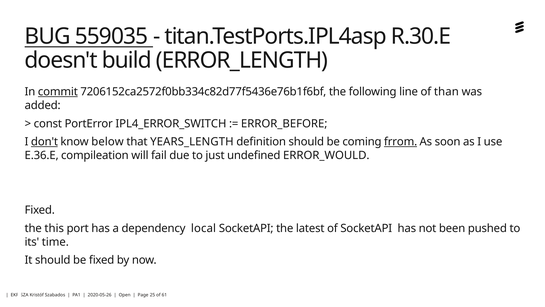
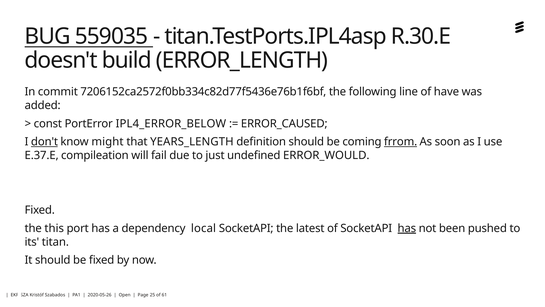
commit underline: present -> none (58, 92)
than: than -> have (446, 92)
IPL4_ERROR_SWITCH: IPL4_ERROR_SWITCH -> IPL4_ERROR_BELOW (171, 123)
ERROR_BEFORE: ERROR_BEFORE -> ERROR_CAUSED (284, 123)
below: below -> might (108, 142)
E.36.E: E.36.E -> E.37.E (42, 155)
has underline: none -> present (407, 228)
time: time -> titan (55, 242)
